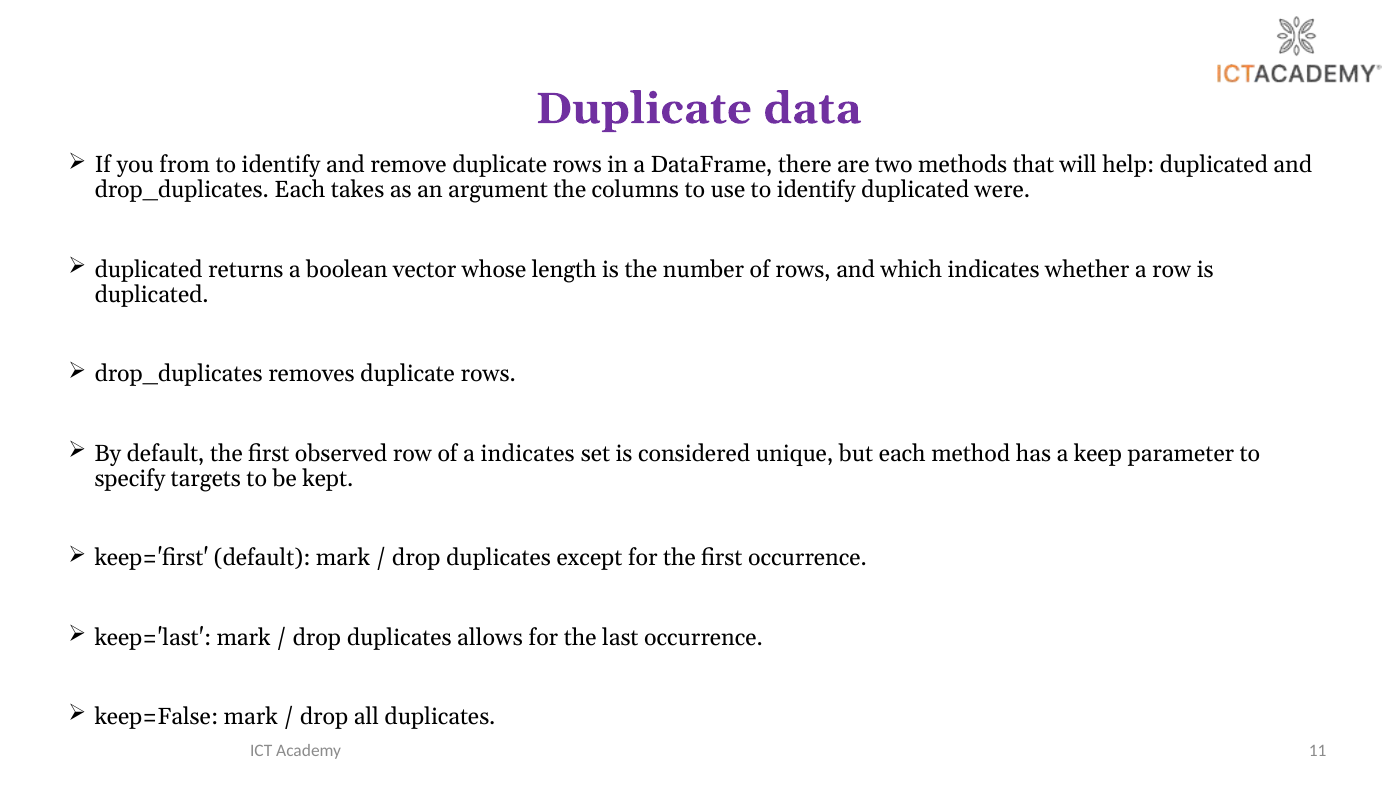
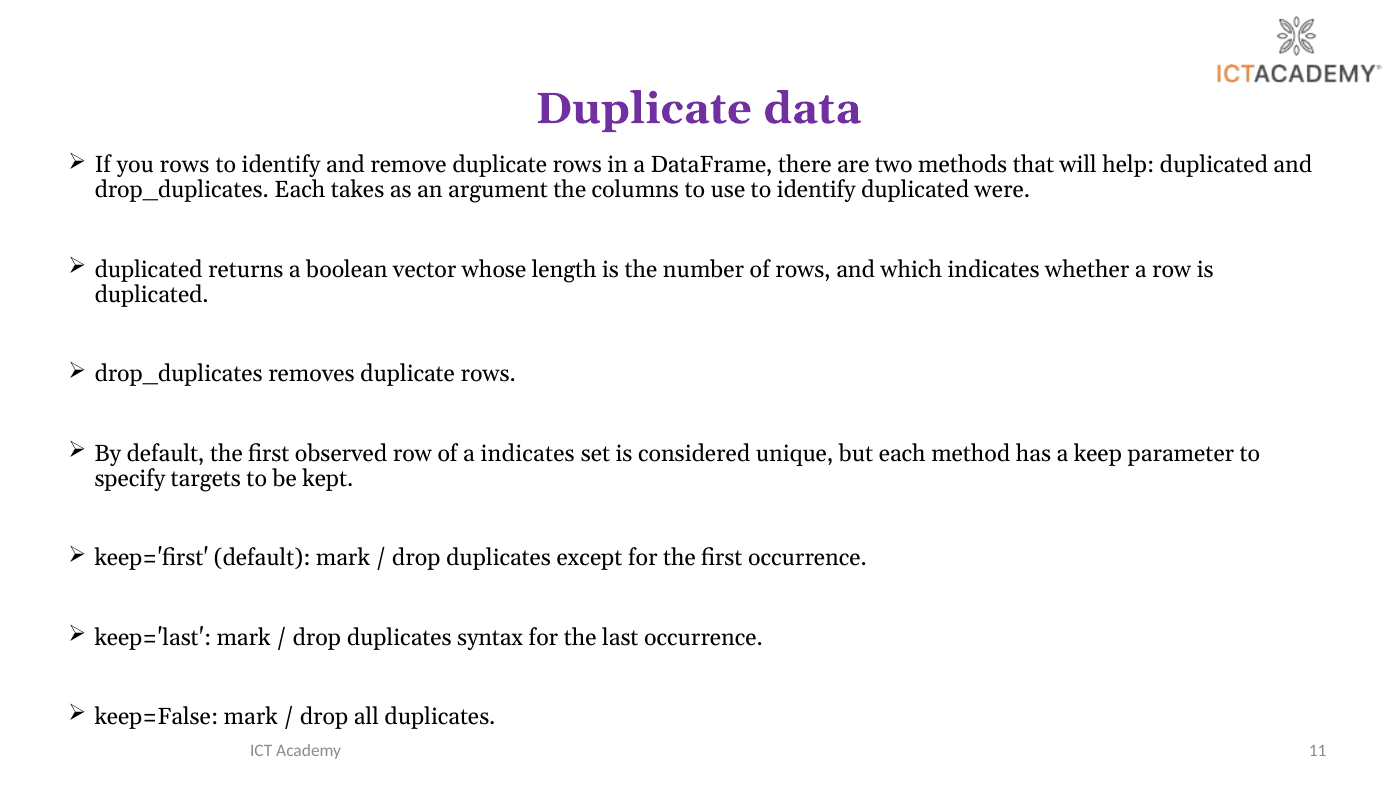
you from: from -> rows (185, 165)
allows: allows -> syntax (490, 637)
